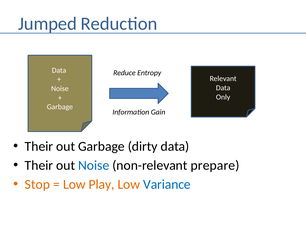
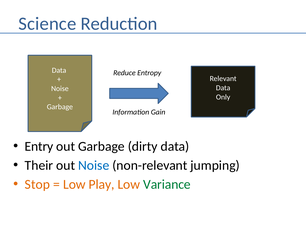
Jumped: Jumped -> Science (47, 24)
Their: Their -> Entry (39, 147)
prepare: prepare -> jumping (215, 166)
Variance colour: blue -> green (167, 185)
